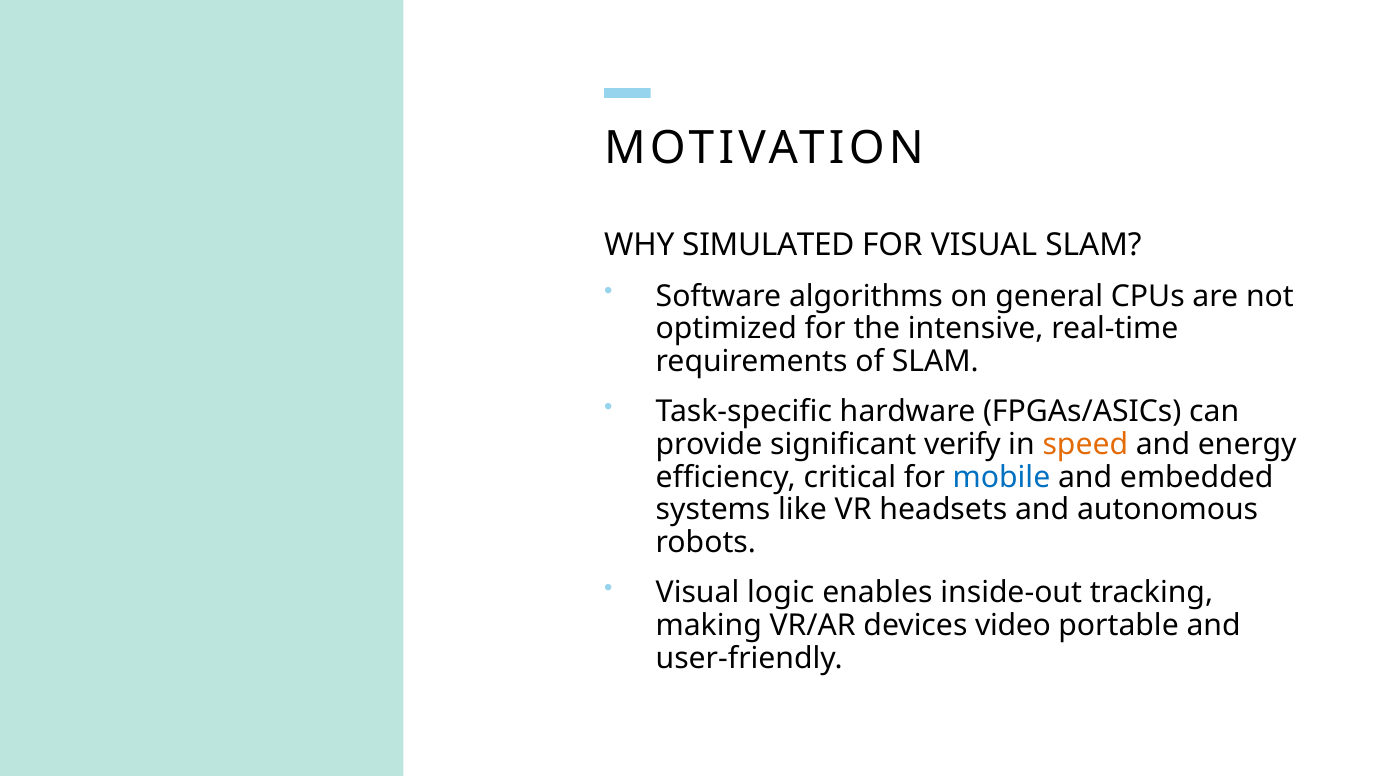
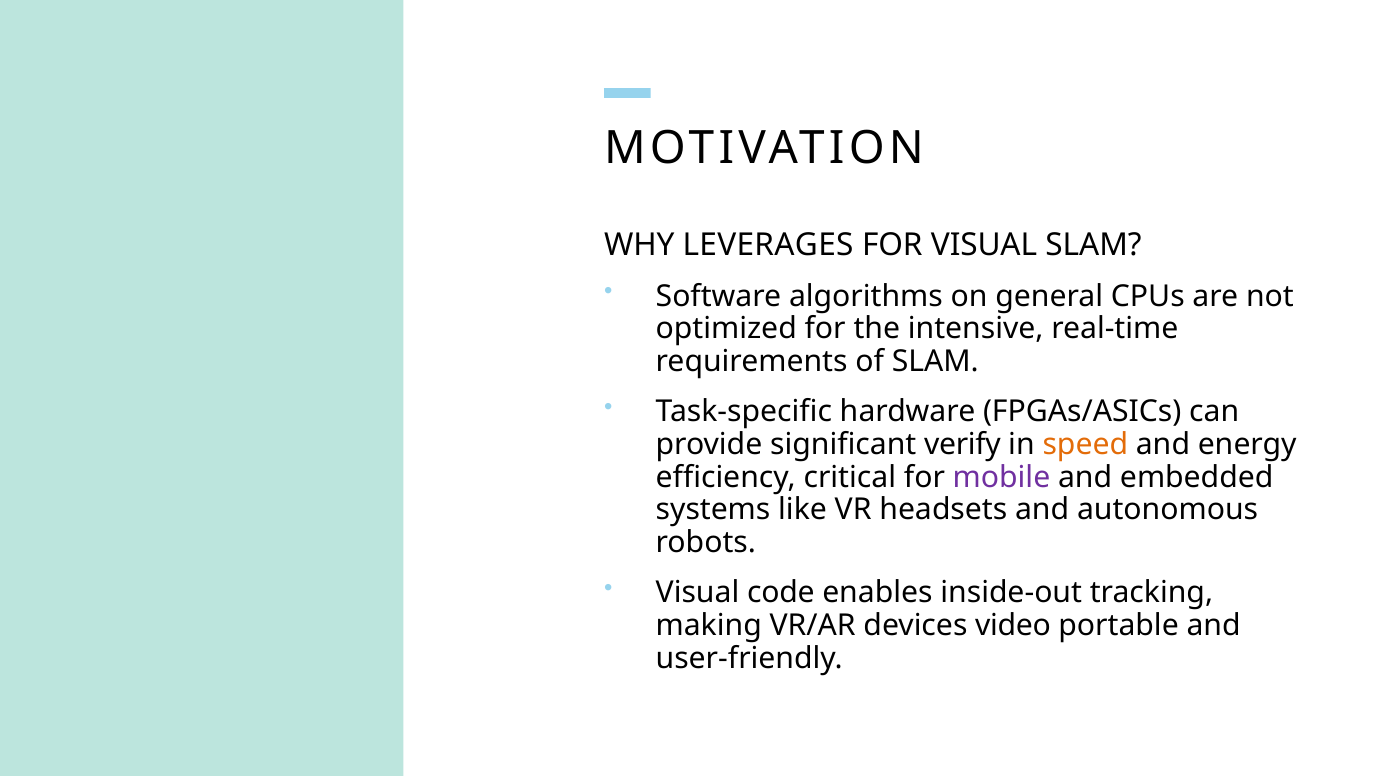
SIMULATED: SIMULATED -> LEVERAGES (768, 245)
mobile colour: blue -> purple (1001, 477)
logic: logic -> code (781, 593)
